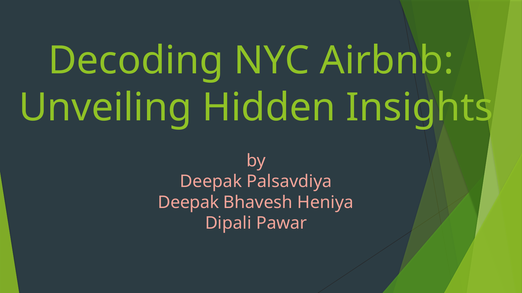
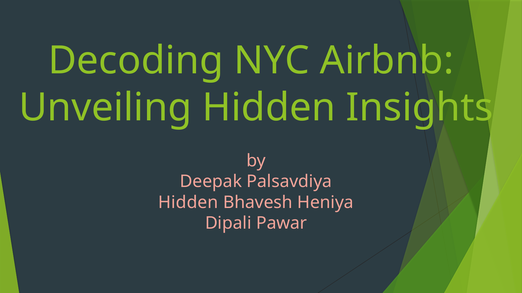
Deepak: Deepak -> Hidden (188, 203)
